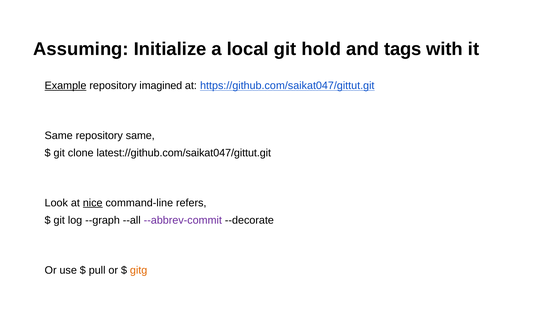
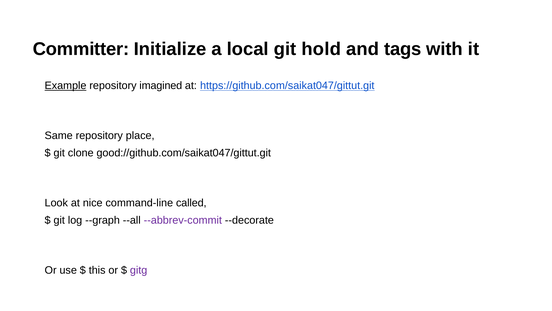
Assuming: Assuming -> Committer (81, 49)
repository same: same -> place (140, 135)
latest://github.com/saikat047/gittut.git: latest://github.com/saikat047/gittut.git -> good://github.com/saikat047/gittut.git (184, 153)
nice underline: present -> none (93, 203)
refers: refers -> called (191, 203)
pull: pull -> this (97, 270)
gitg colour: orange -> purple (139, 270)
